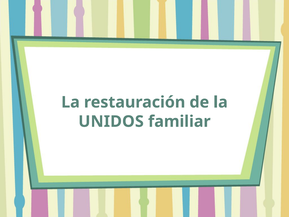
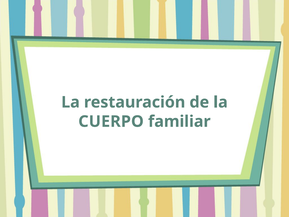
UNIDOS: UNIDOS -> CUERPO (111, 121)
